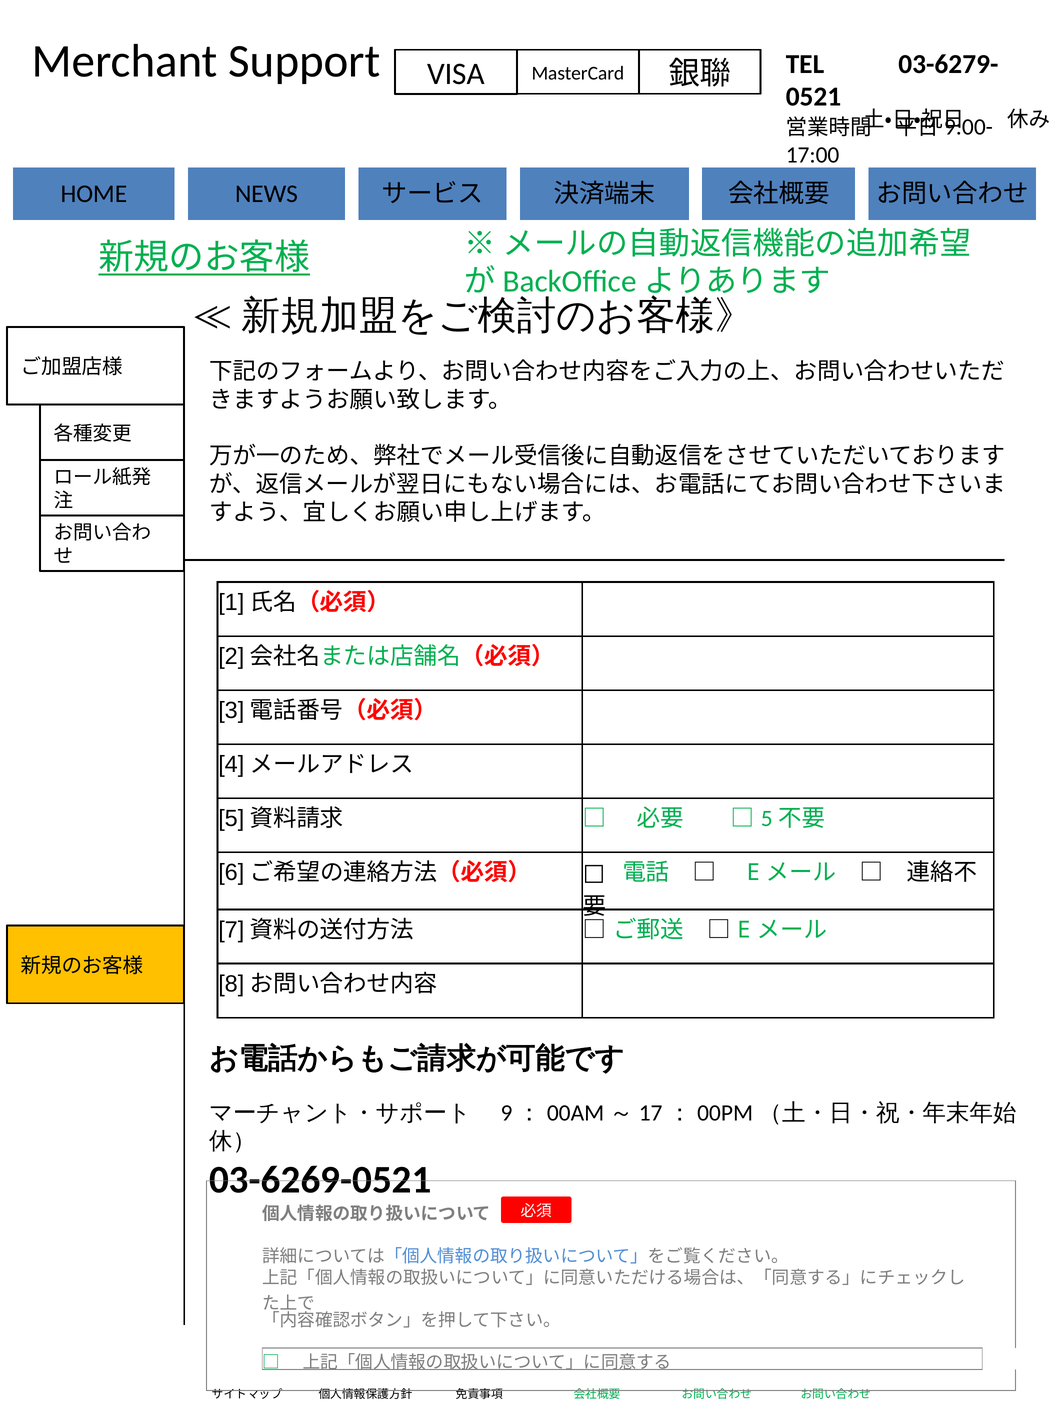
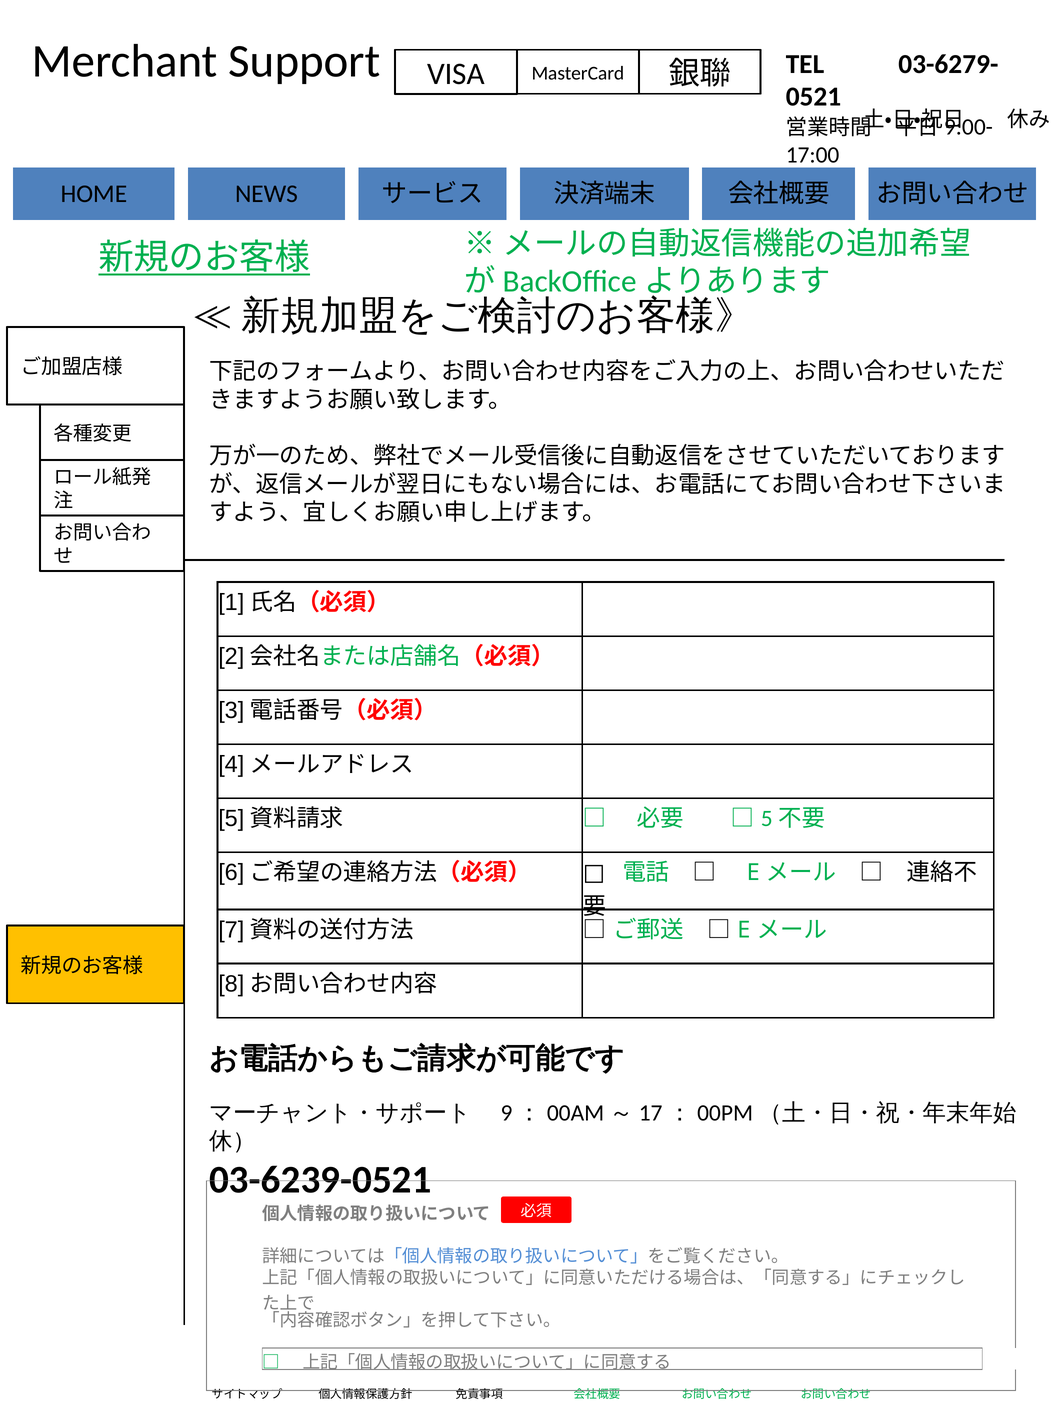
03-6269-0521: 03-6269-0521 -> 03-6239-0521 (320, 1180)
